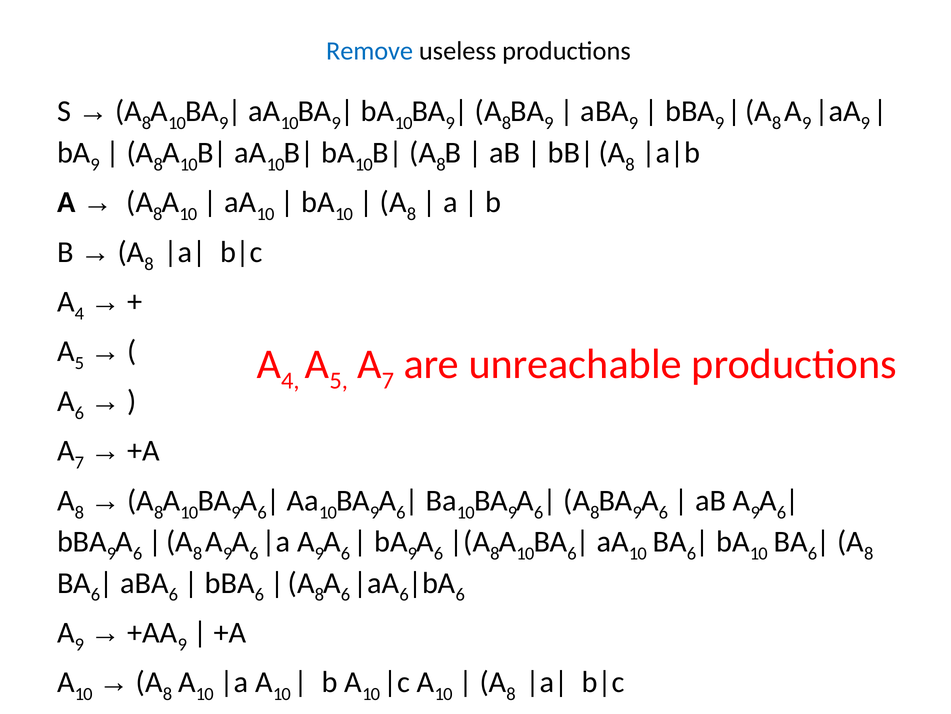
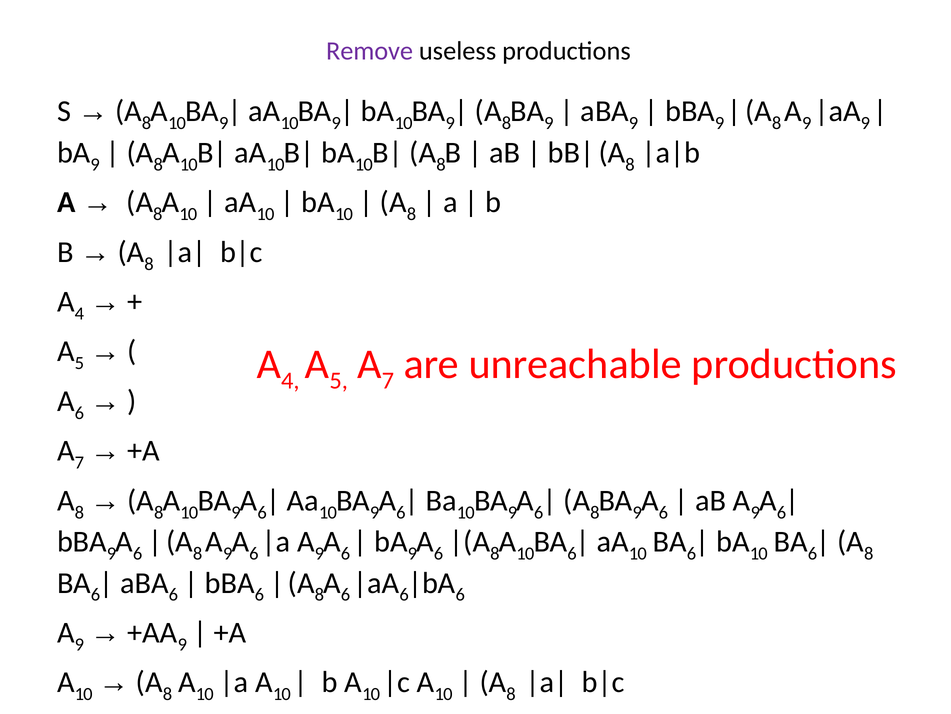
Remove colour: blue -> purple (370, 51)
